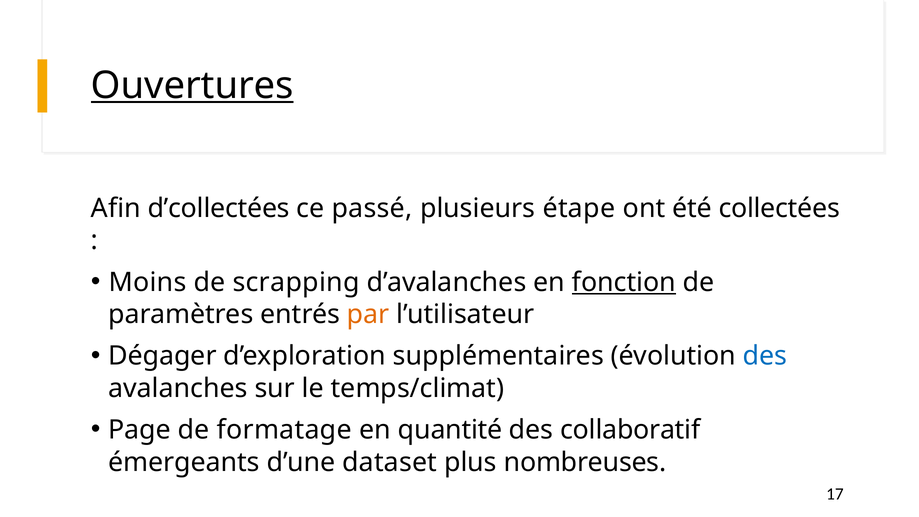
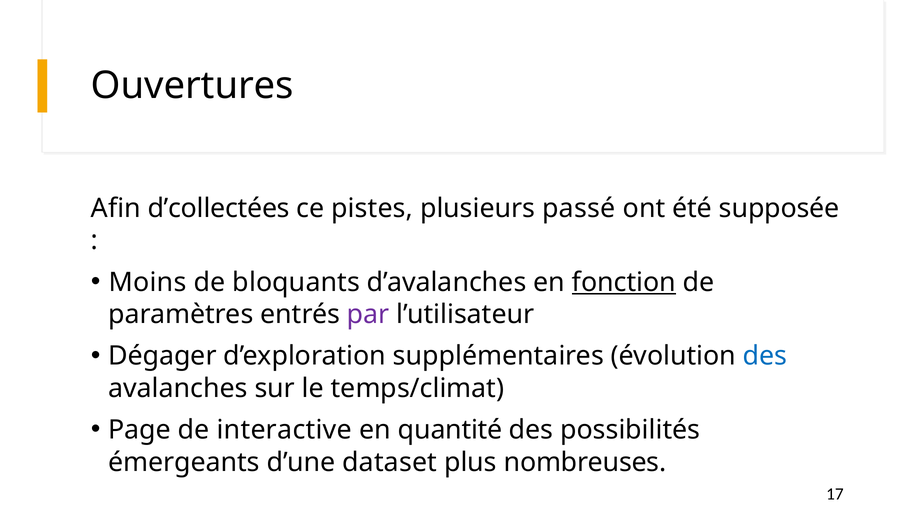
Ouvertures underline: present -> none (192, 86)
passé: passé -> pistes (372, 208)
étape: étape -> passé (579, 208)
collectées: collectées -> supposée (779, 208)
scrapping: scrapping -> bloquants (296, 282)
par colour: orange -> purple (368, 314)
formatage: formatage -> interactive (284, 430)
collaboratif: collaboratif -> possibilités (630, 430)
